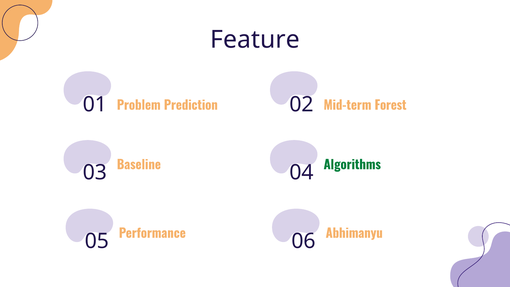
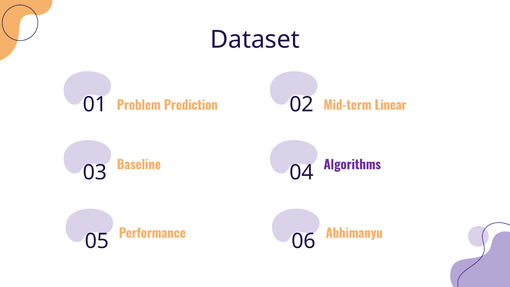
Feature: Feature -> Dataset (255, 40)
Forest: Forest -> Linear (391, 105)
Algorithms colour: green -> purple (352, 165)
